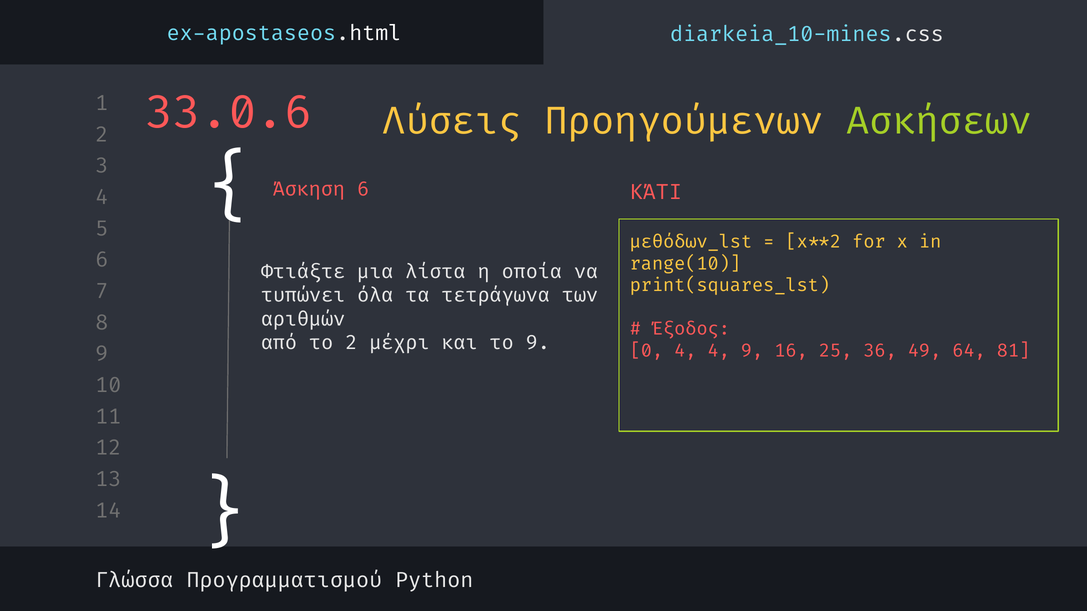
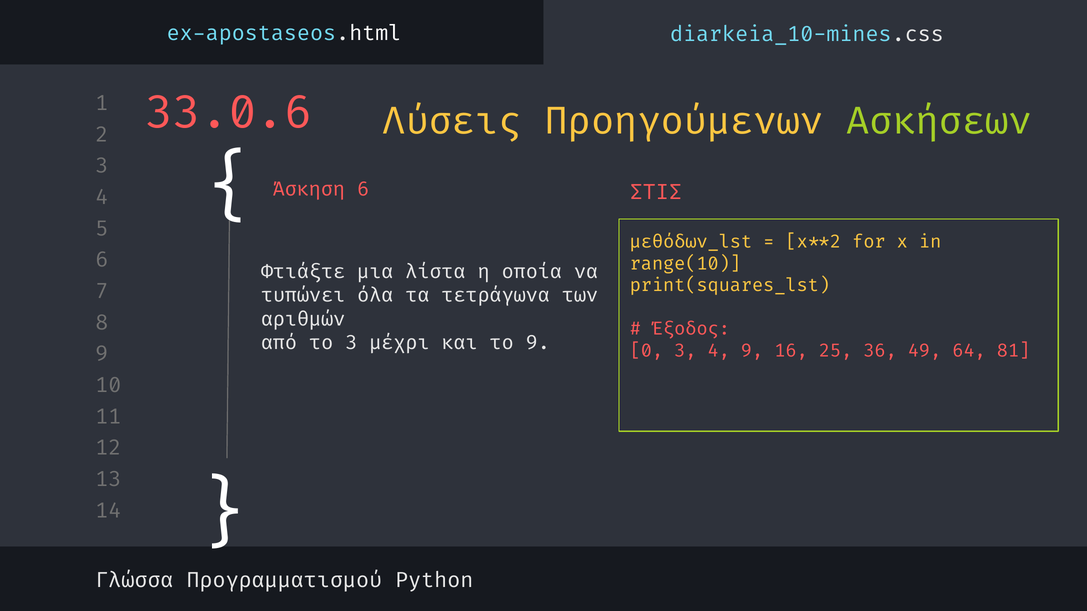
ΚΆΤΙ: ΚΆΤΙ -> ΣΤΙΣ (656, 192)
το 2: 2 -> 3 (351, 343)
0 4: 4 -> 3 (685, 351)
